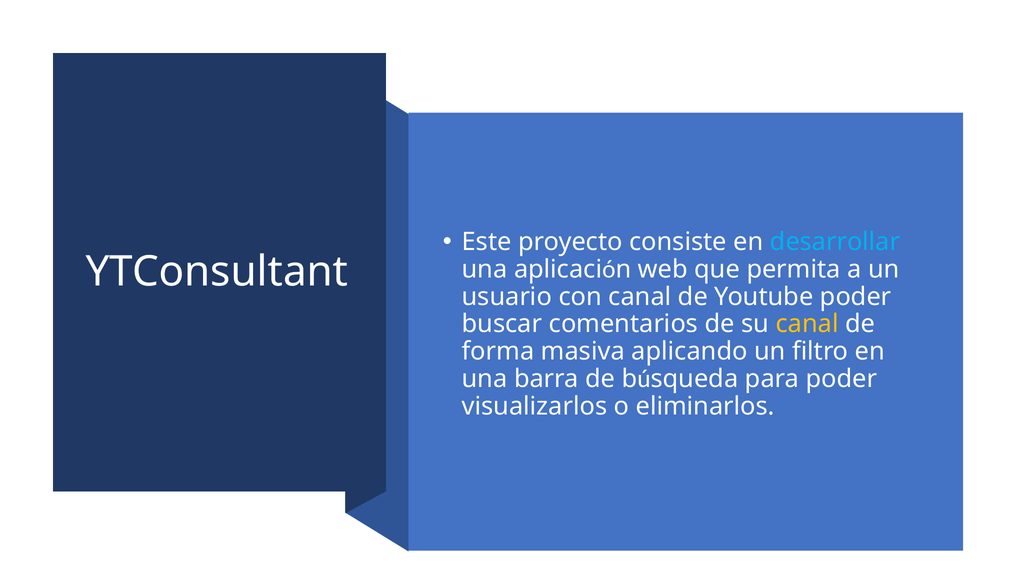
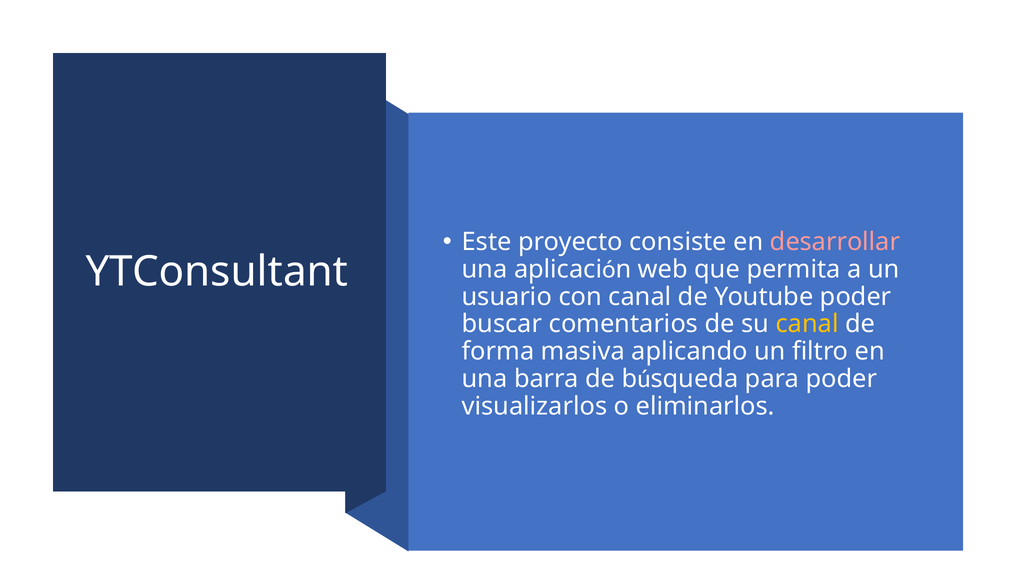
desarrollar colour: light blue -> pink (835, 242)
